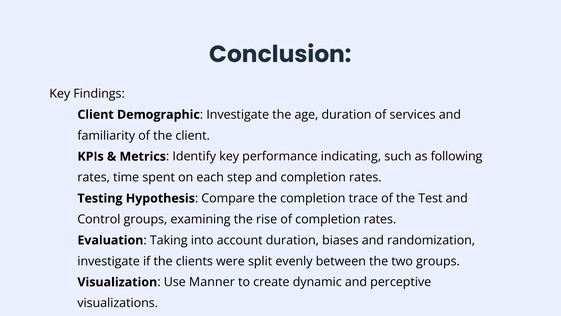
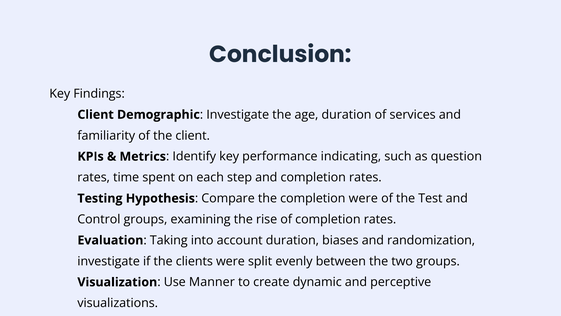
following: following -> question (456, 156)
completion trace: trace -> were (363, 198)
